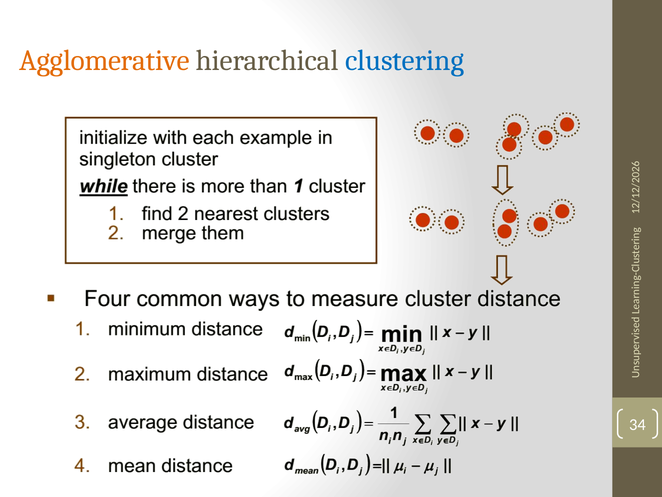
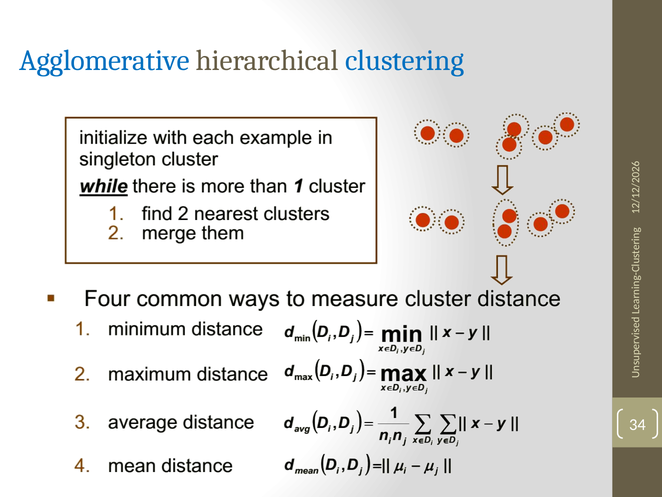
Agglomerative colour: orange -> blue (104, 61)
